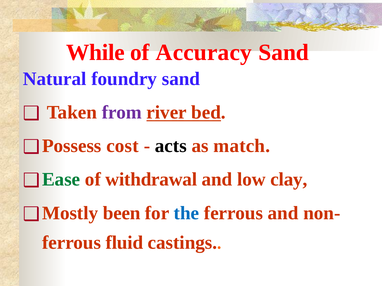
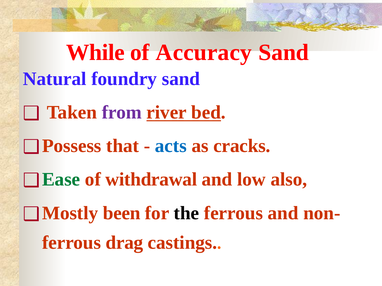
cost: cost -> that (123, 146)
acts colour: black -> blue (171, 146)
match: match -> cracks (242, 146)
clay: clay -> also (289, 180)
the colour: blue -> black (186, 213)
fluid: fluid -> drag (124, 243)
